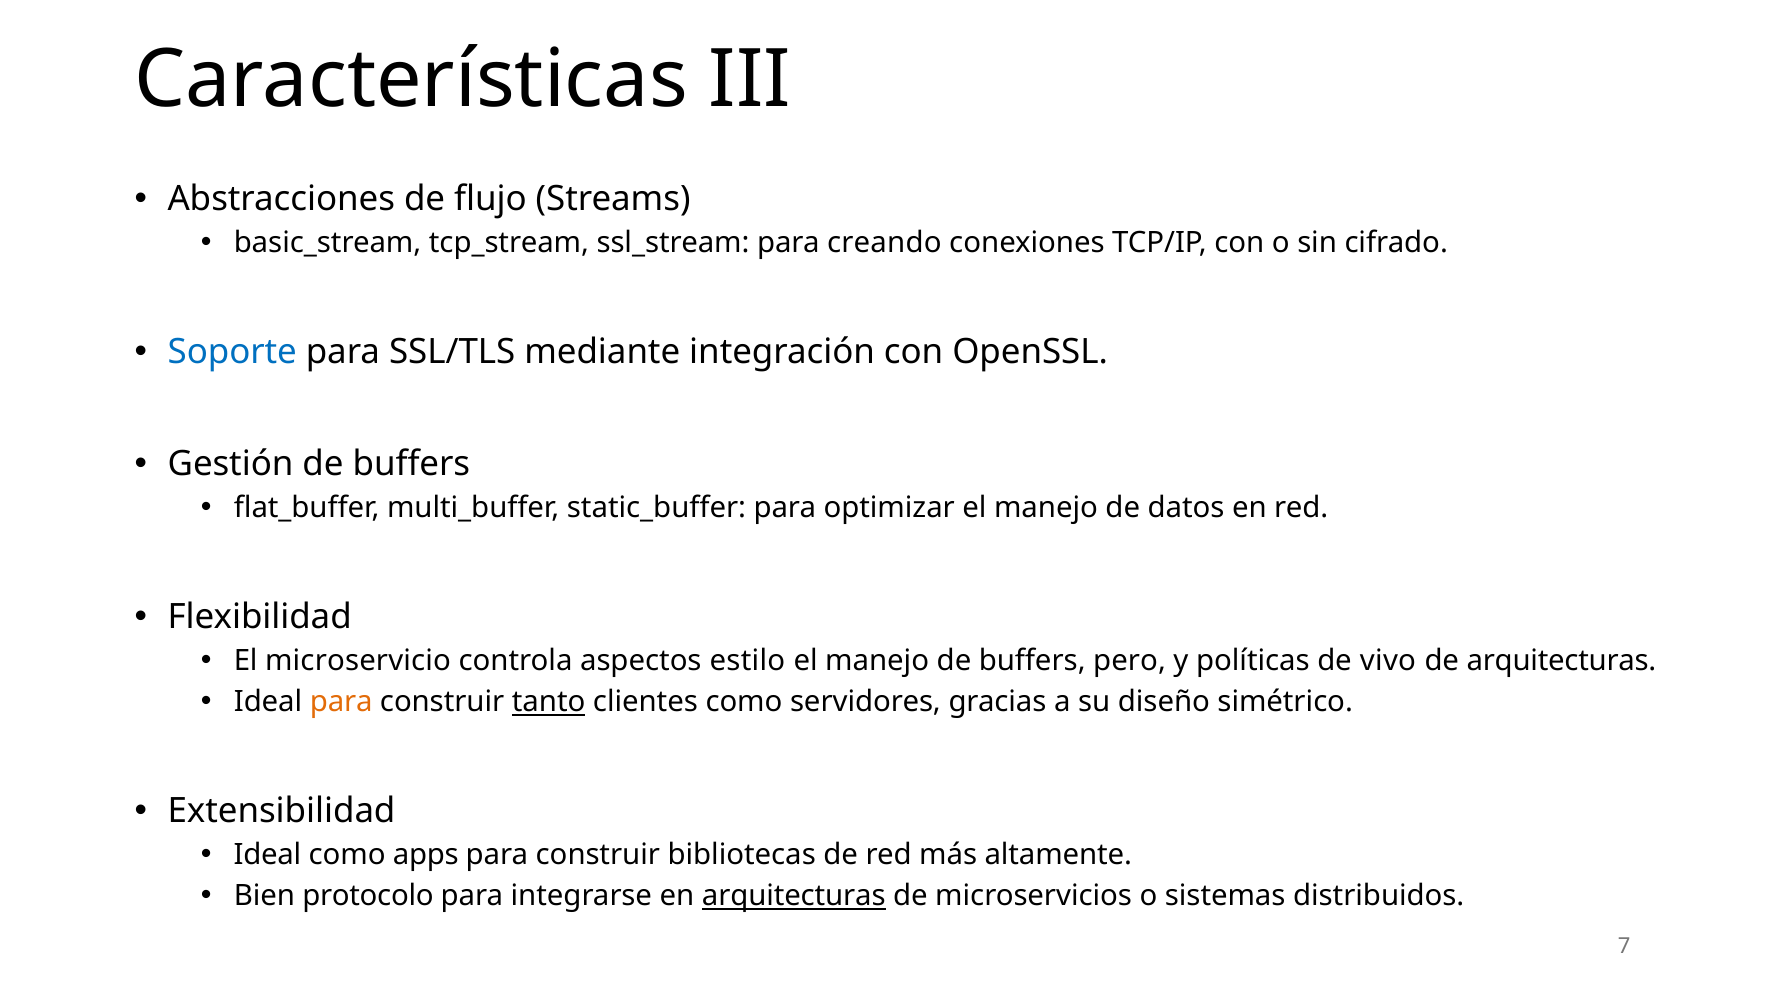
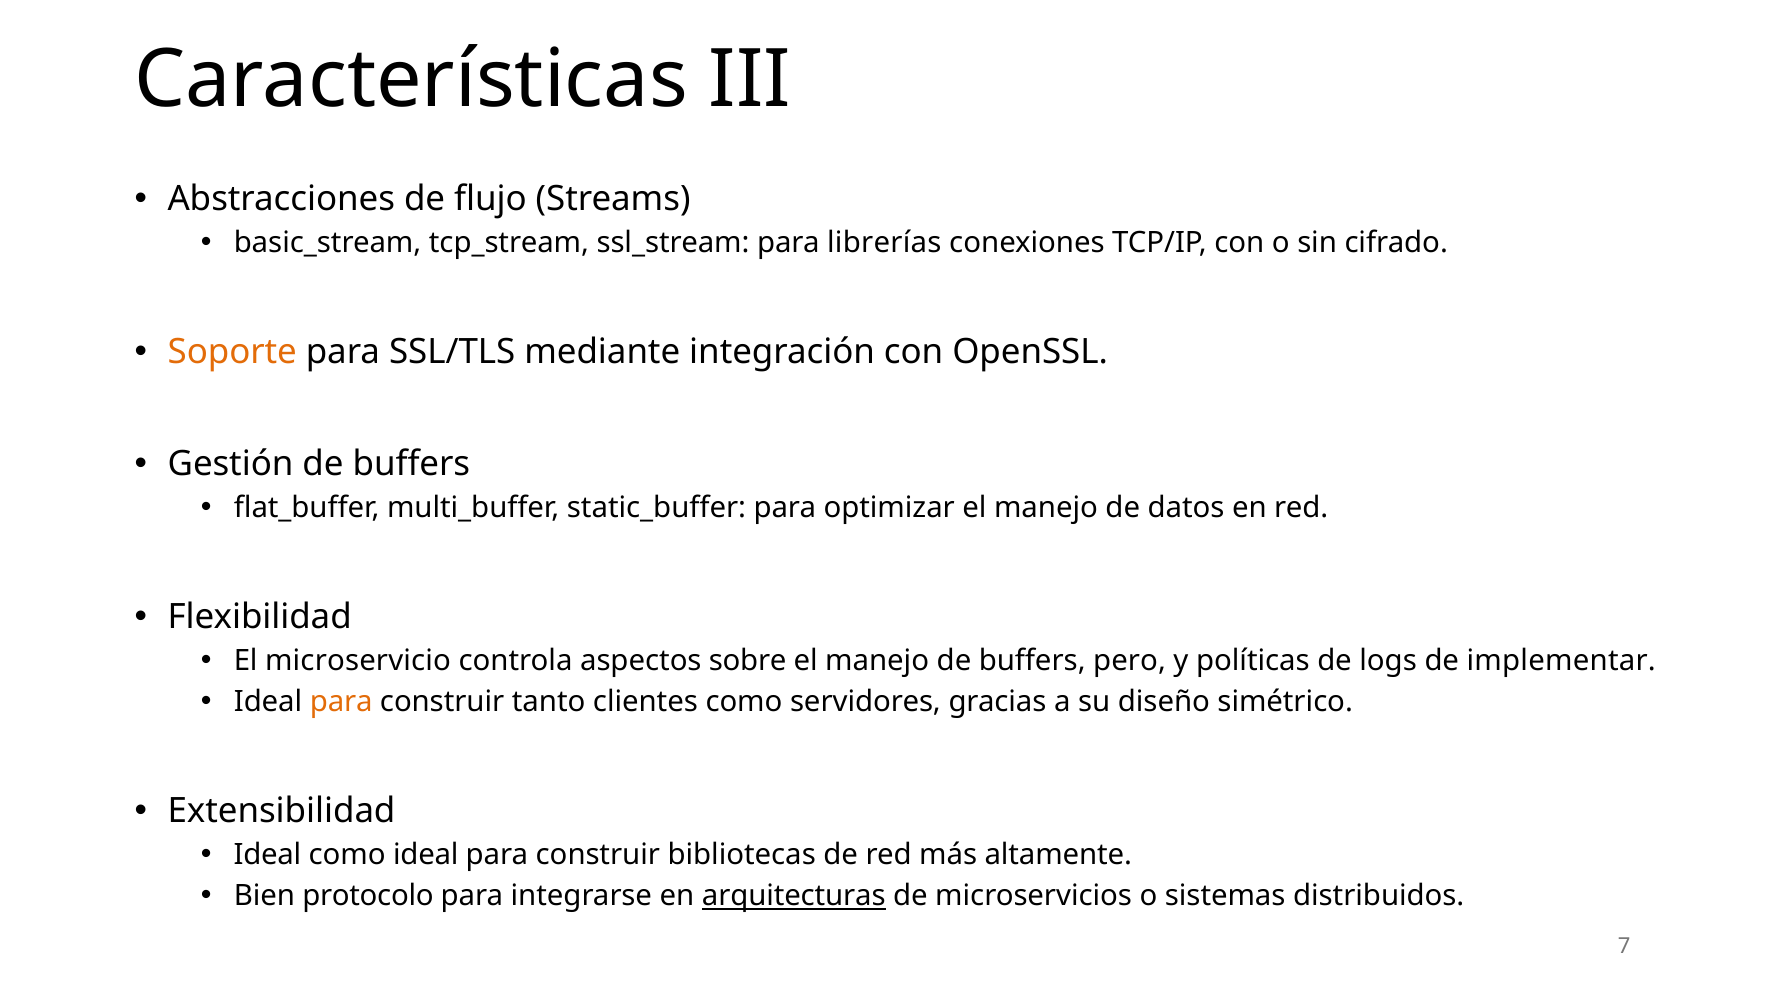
creando: creando -> librerías (884, 243)
Soporte colour: blue -> orange (232, 352)
estilo: estilo -> sobre (748, 661)
vivo: vivo -> logs (1388, 661)
de arquitecturas: arquitecturas -> implementar (1561, 661)
tanto underline: present -> none (549, 702)
como apps: apps -> ideal (426, 855)
